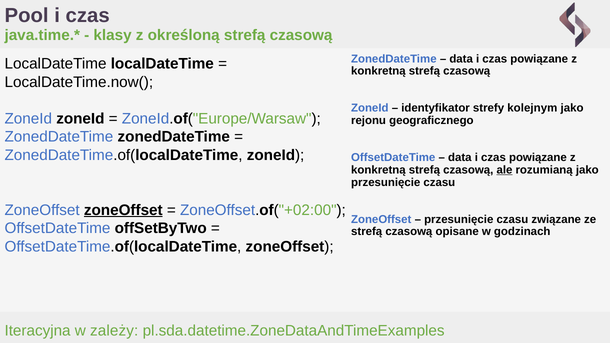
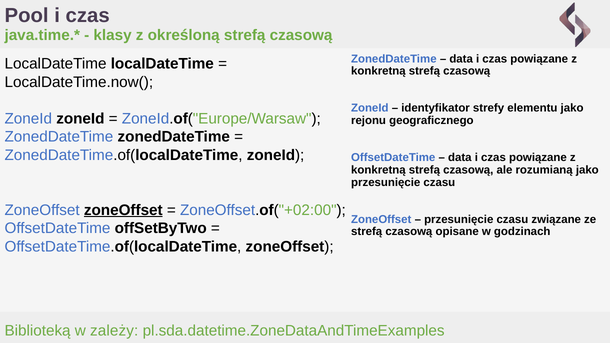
kolejnym: kolejnym -> elementu (532, 108)
ale underline: present -> none (504, 170)
Iteracyjna: Iteracyjna -> Biblioteką (38, 331)
